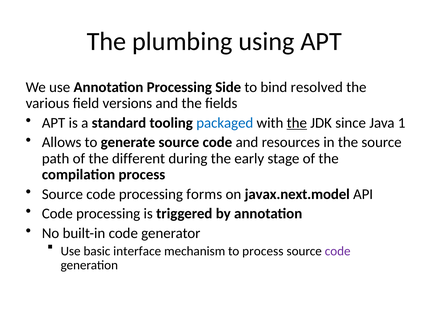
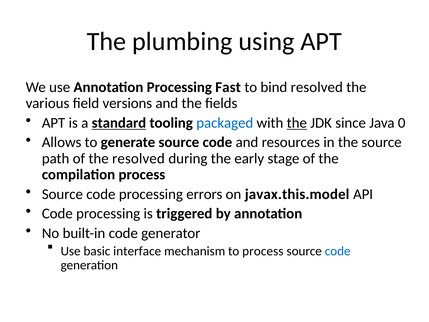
Side: Side -> Fast (228, 87)
standard underline: none -> present (119, 123)
1: 1 -> 0 (402, 123)
the different: different -> resolved (138, 158)
forms: forms -> errors (204, 194)
javax.next.model: javax.next.model -> javax.this.model (297, 194)
code colour: purple -> blue (338, 251)
